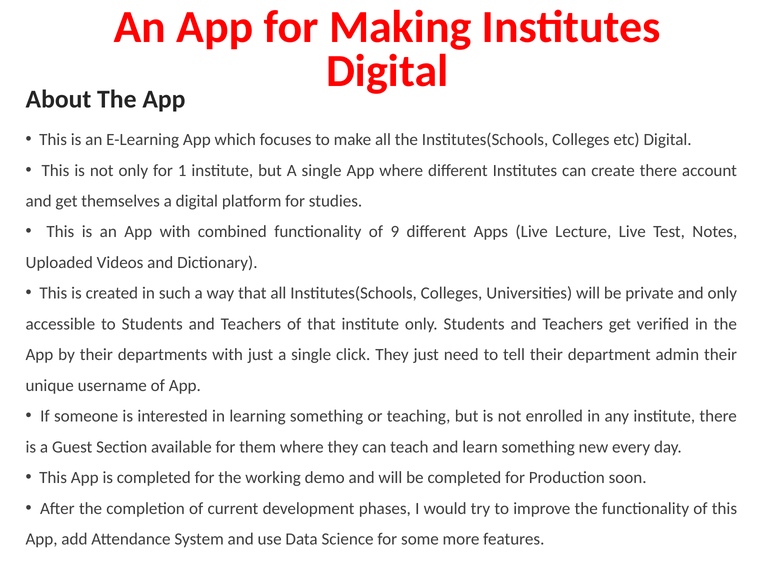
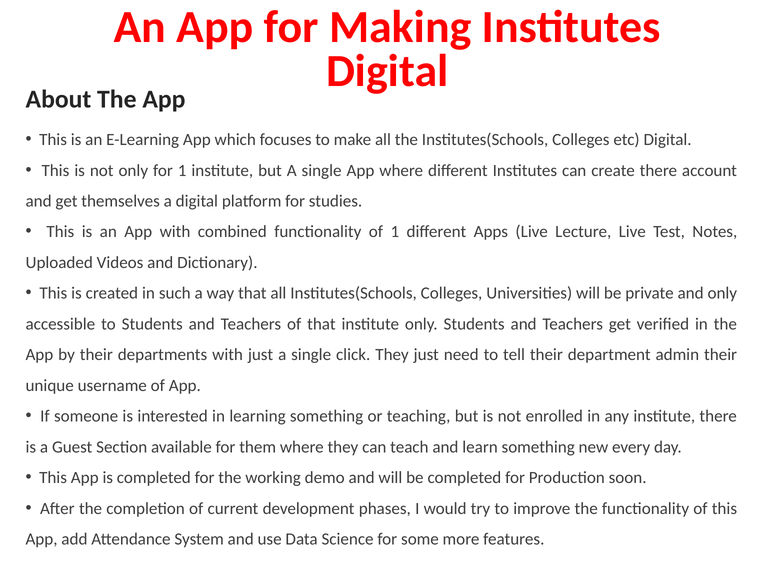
of 9: 9 -> 1 (395, 232)
